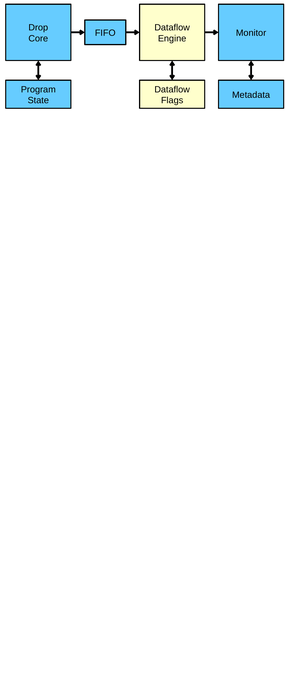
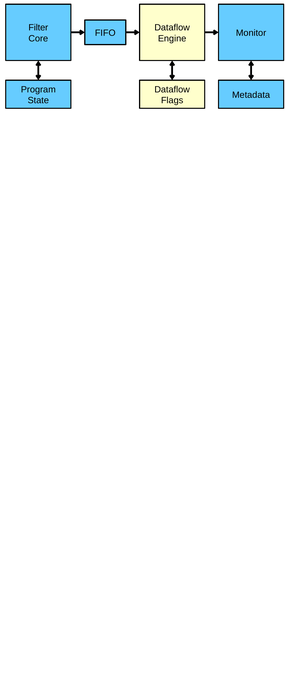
Drop: Drop -> Filter (38, 28)
